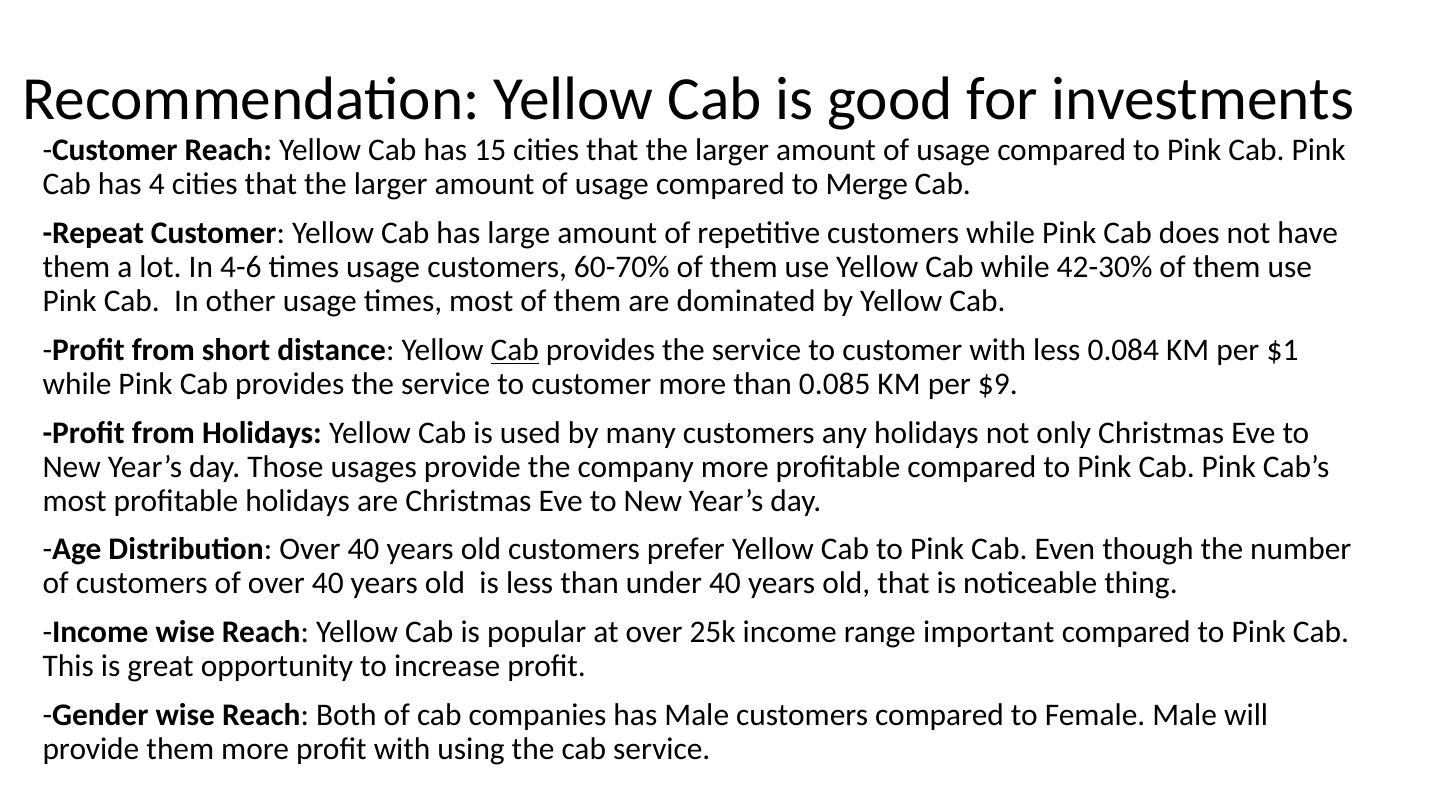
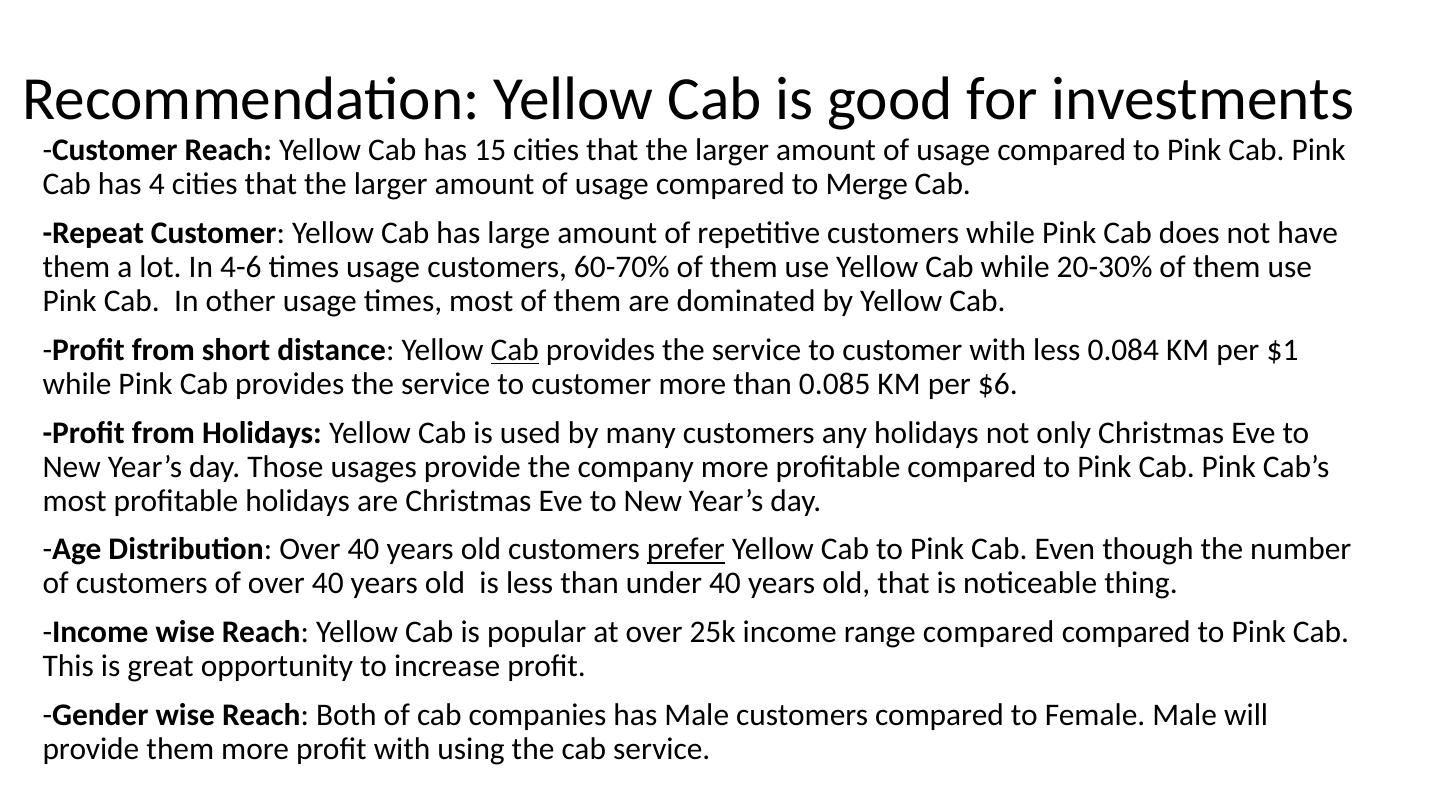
42-30%: 42-30% -> 20-30% (1105, 267)
$9: $9 -> $6 (998, 384)
prefer underline: none -> present (686, 549)
range important: important -> compared (989, 632)
